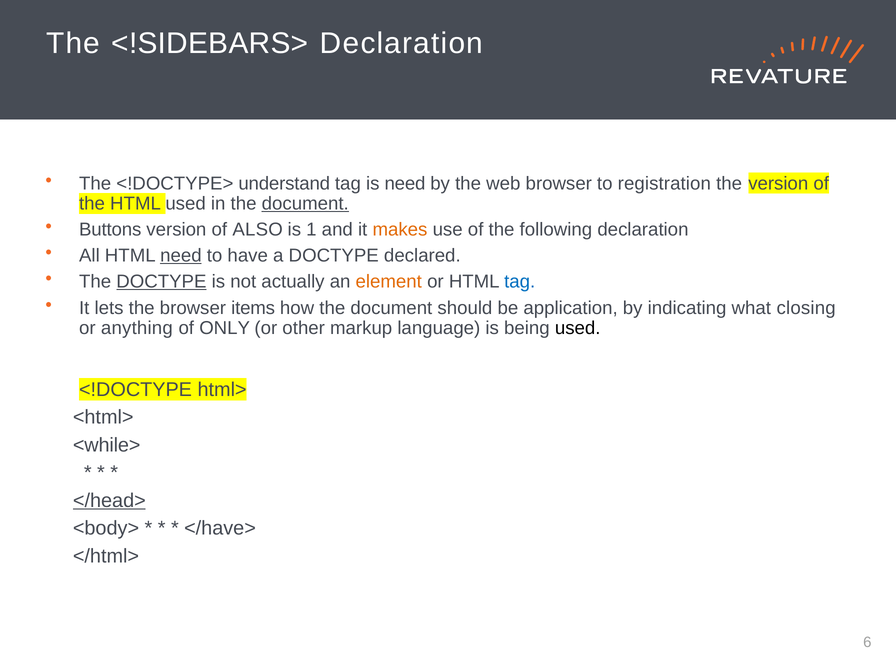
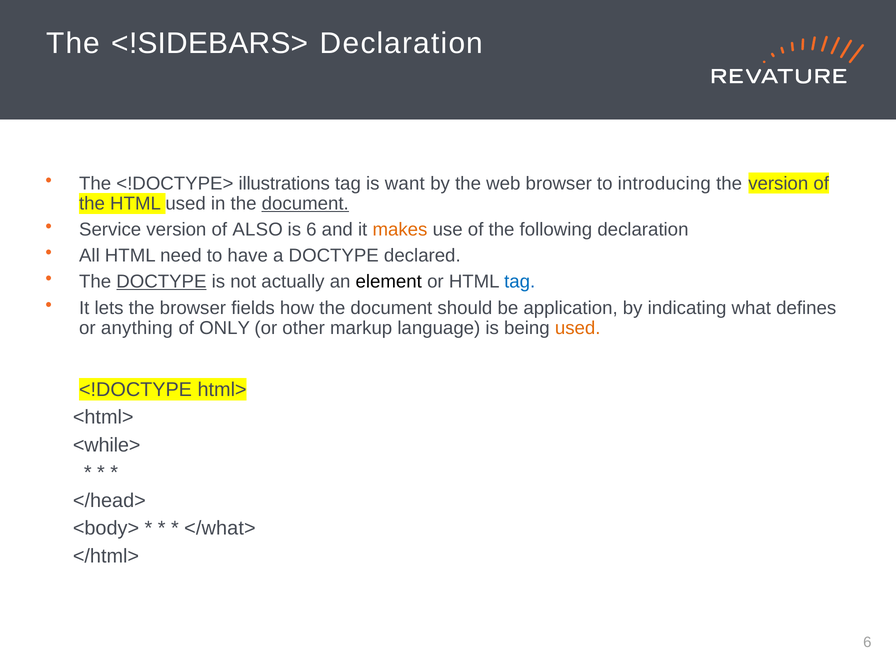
understand: understand -> illustrations (284, 183)
is need: need -> want (405, 183)
registration: registration -> introducing (664, 183)
Buttons: Buttons -> Service (110, 230)
is 1: 1 -> 6 (311, 230)
need underline: present -> none (181, 256)
element colour: orange -> black (389, 281)
items: items -> fields (253, 308)
closing: closing -> defines (806, 308)
used colour: black -> orange (578, 328)
</head> underline: present -> none (109, 501)
</have>: </have> -> </what> (220, 528)
